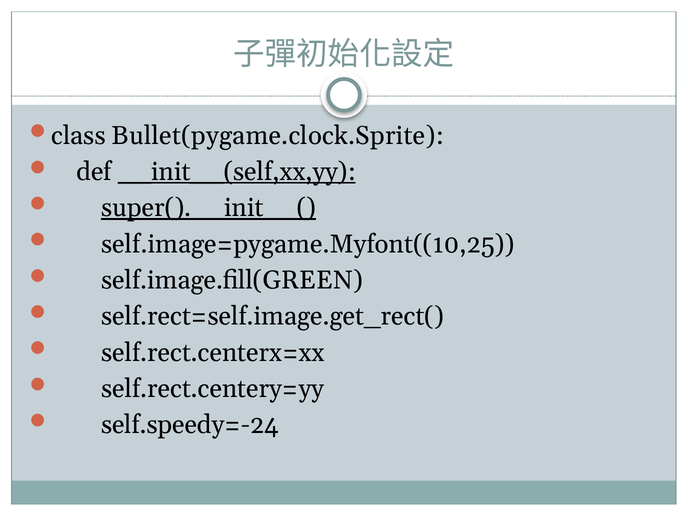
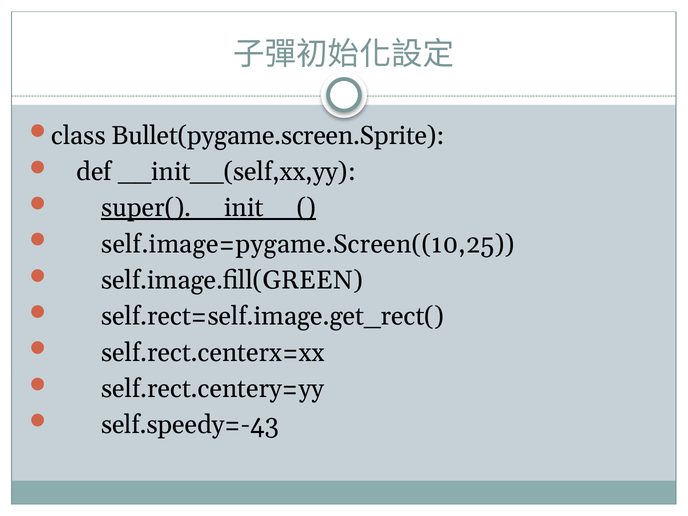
Bullet(pygame.clock.Sprite: Bullet(pygame.clock.Sprite -> Bullet(pygame.screen.Sprite (278, 136)
__init__(self,xx,yy underline: present -> none (237, 172)
self.image=pygame.Myfont((10,25: self.image=pygame.Myfont((10,25 -> self.image=pygame.Screen((10,25 (308, 244)
self.speedy=-24: self.speedy=-24 -> self.speedy=-43 (190, 425)
